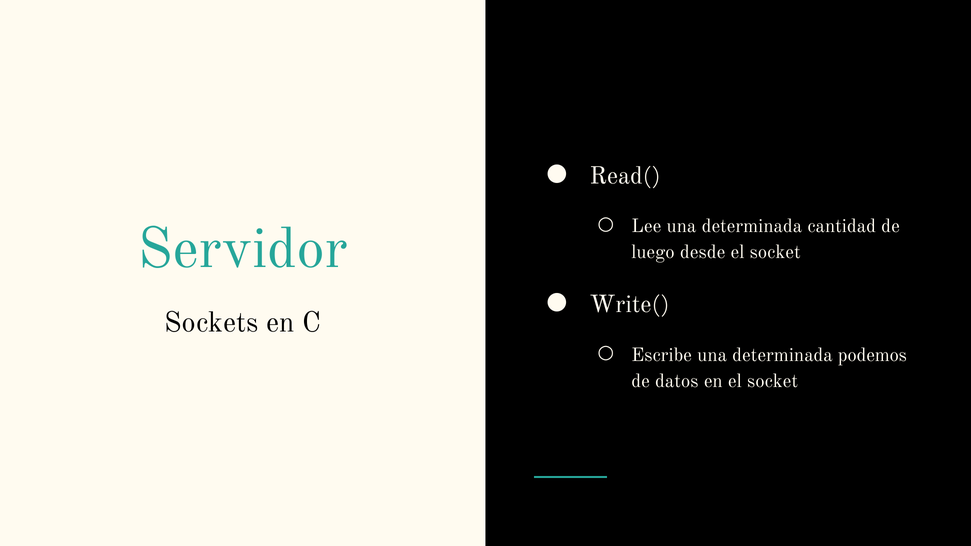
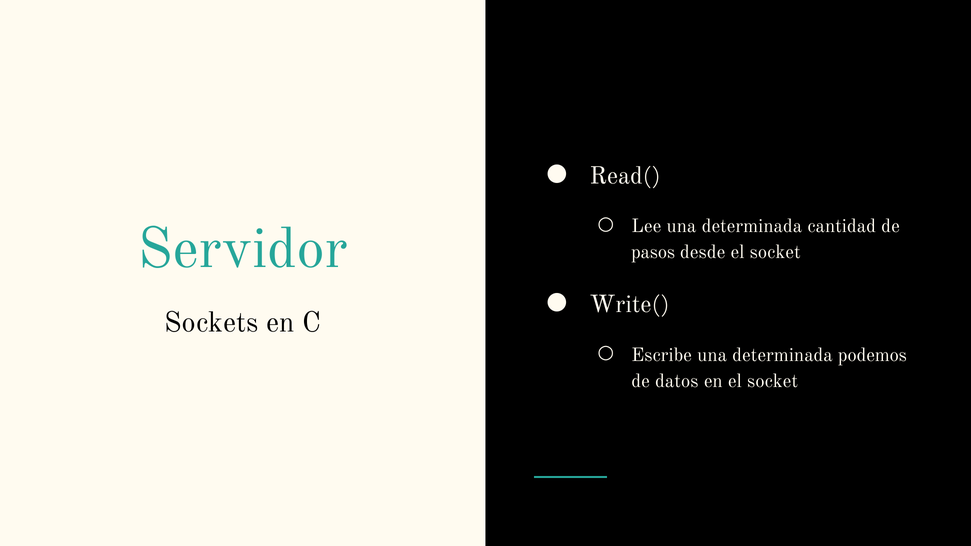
luego: luego -> pasos (653, 252)
